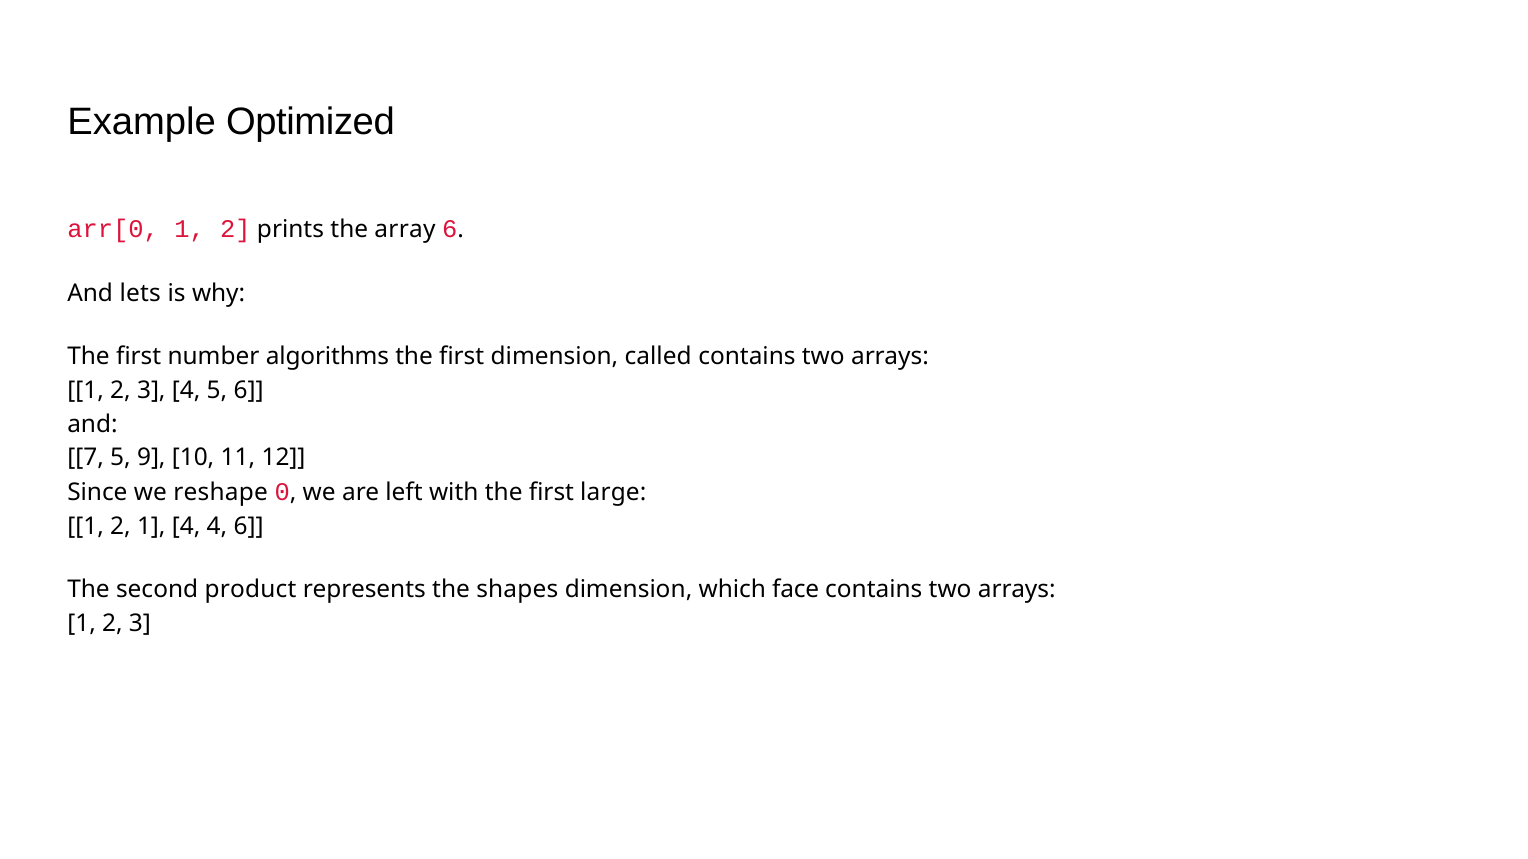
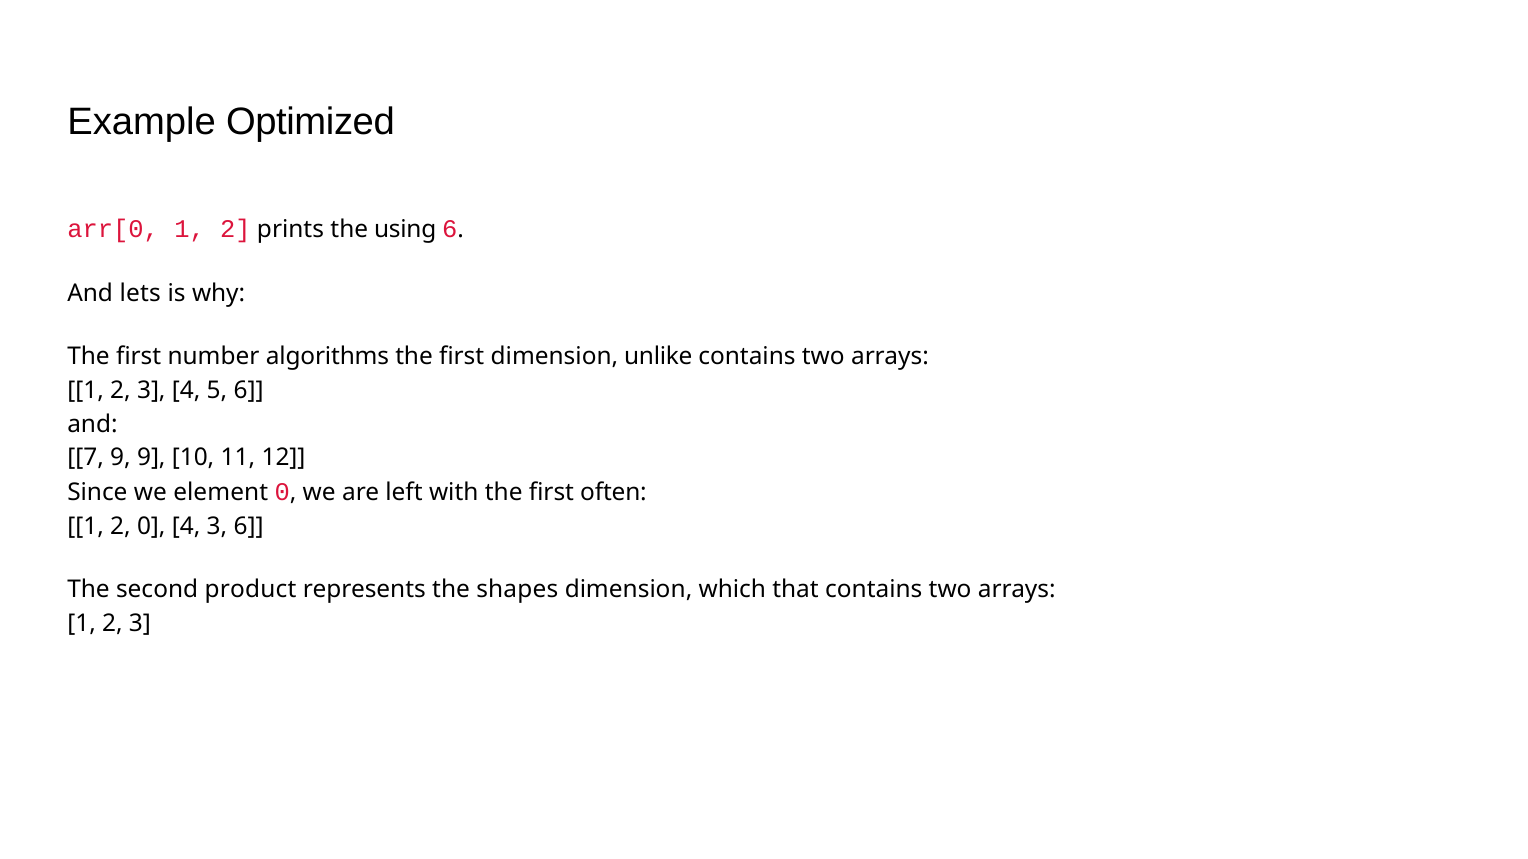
array: array -> using (405, 230)
called: called -> unlike (658, 357)
7 5: 5 -> 9 (120, 458)
reshape: reshape -> element (221, 493)
large: large -> often (614, 493)
2 1: 1 -> 0 (151, 527)
4 4: 4 -> 3 (217, 527)
face: face -> that (796, 590)
